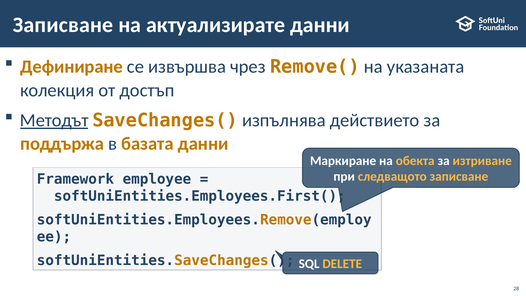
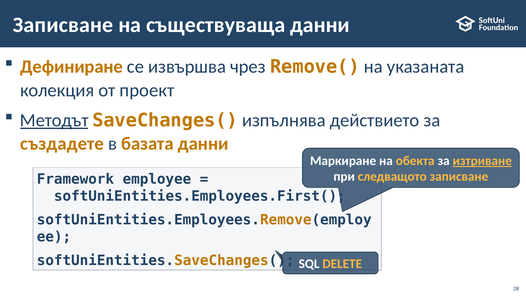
актуализирате: актуализирате -> съществуваща (216, 25)
достъп: достъп -> проект (147, 90)
поддържа: поддържа -> създадете (62, 144)
изтриване underline: none -> present (482, 161)
